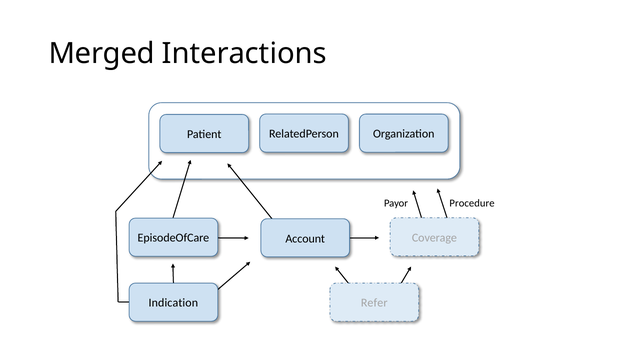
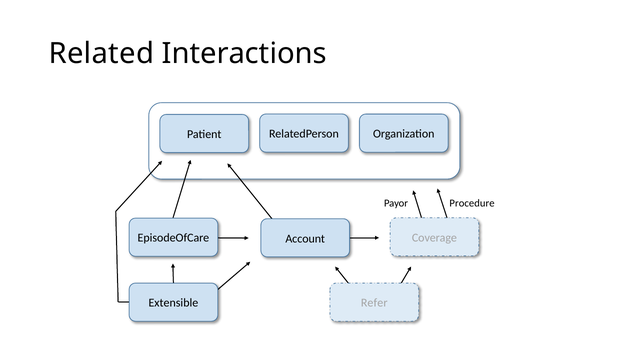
Merged: Merged -> Related (101, 54)
Indication: Indication -> Extensible (173, 303)
